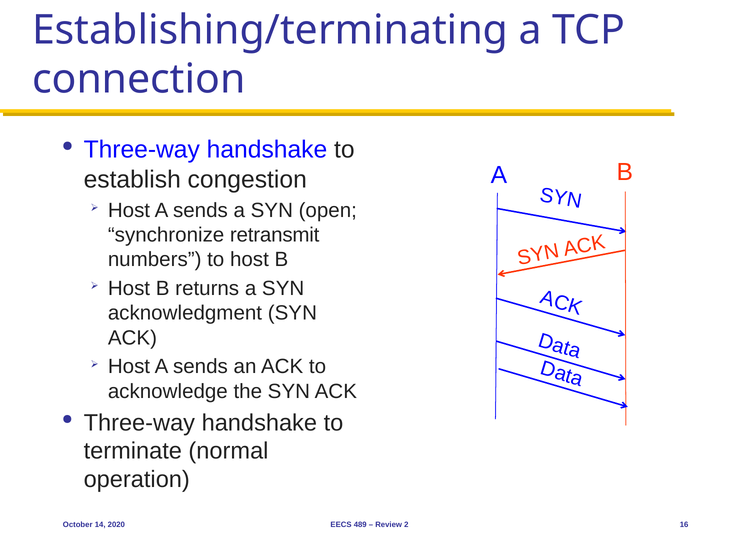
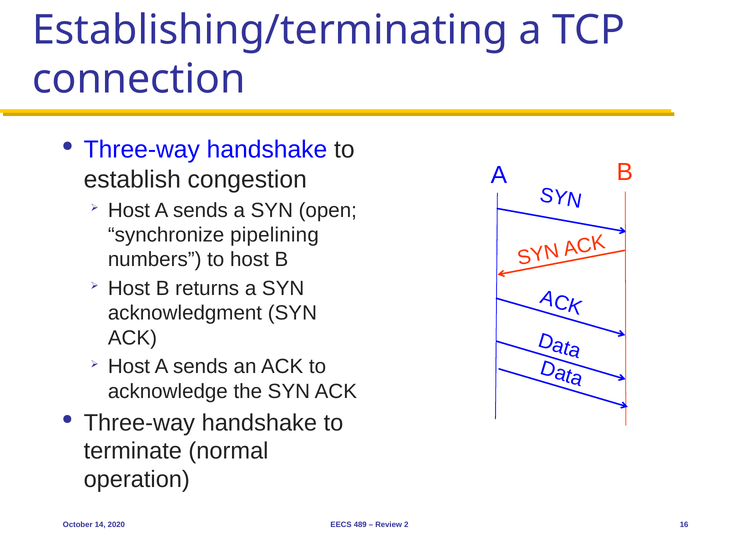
retransmit: retransmit -> pipelining (274, 235)
